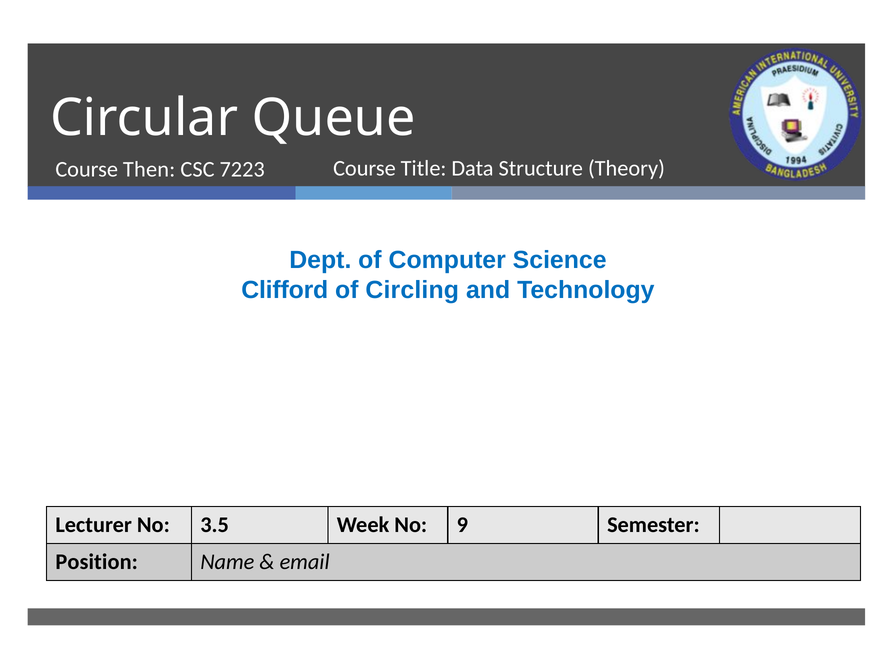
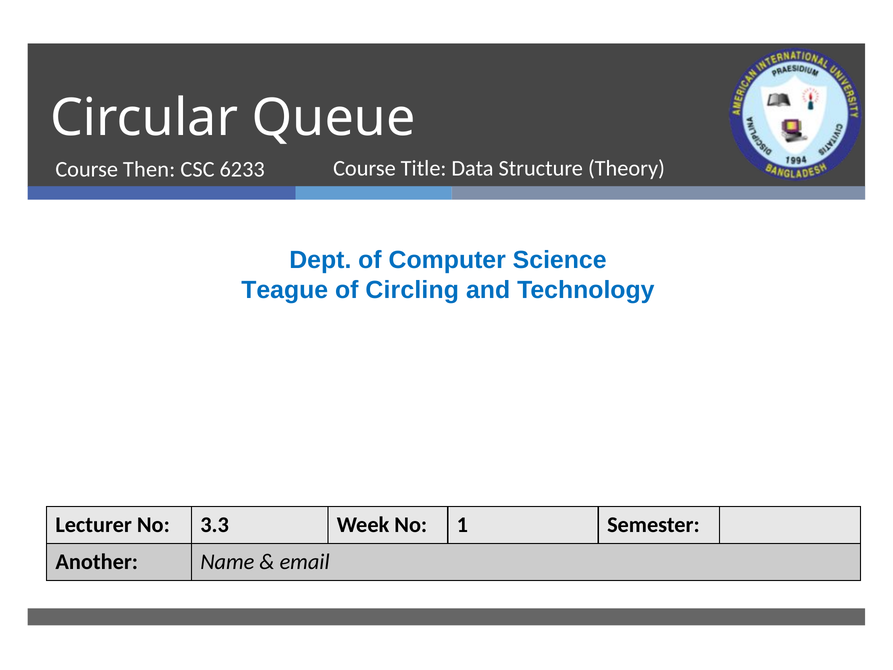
7223: 7223 -> 6233 (242, 169)
Clifford: Clifford -> Teague (285, 290)
3.5: 3.5 -> 3.3 (215, 525)
9: 9 -> 1 (462, 525)
Position: Position -> Another (97, 562)
